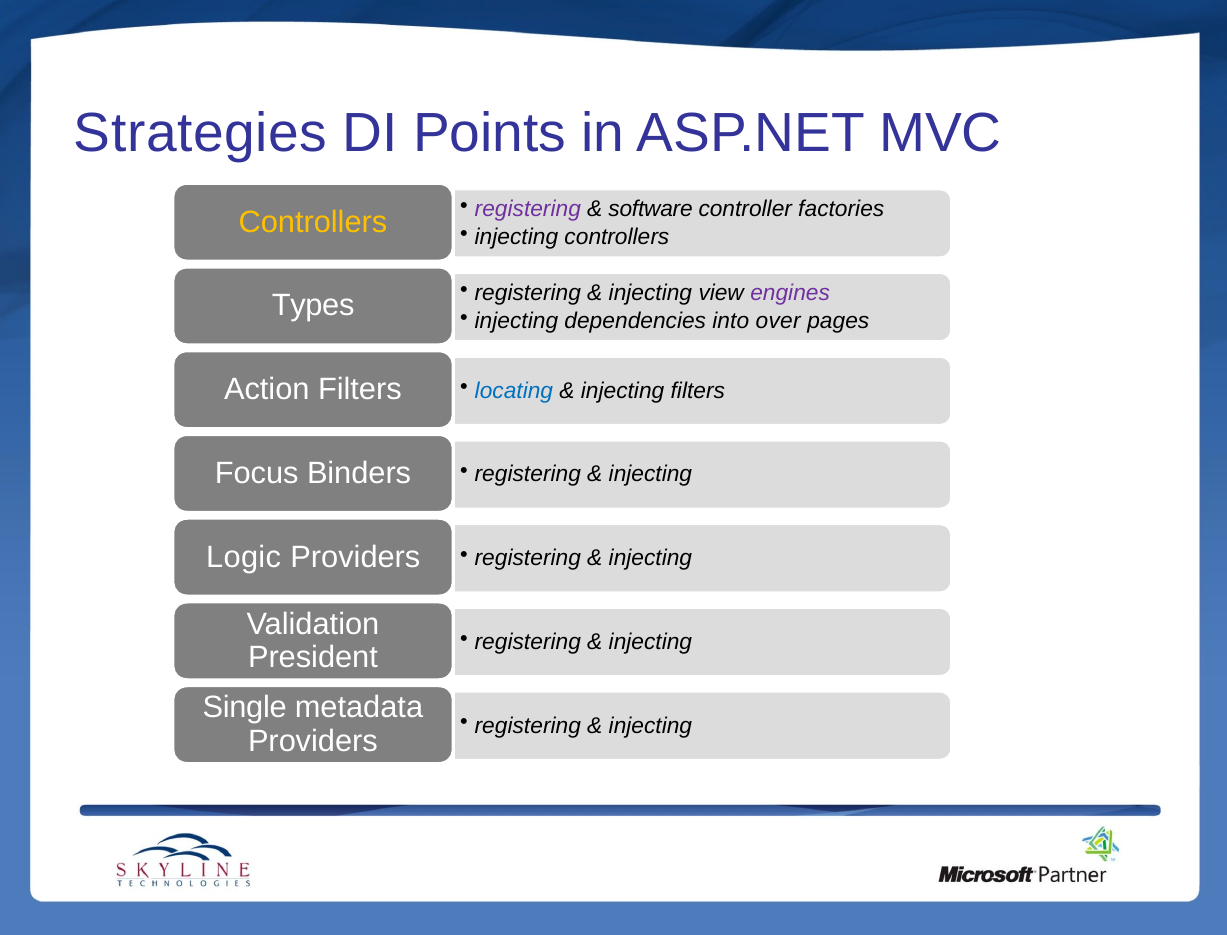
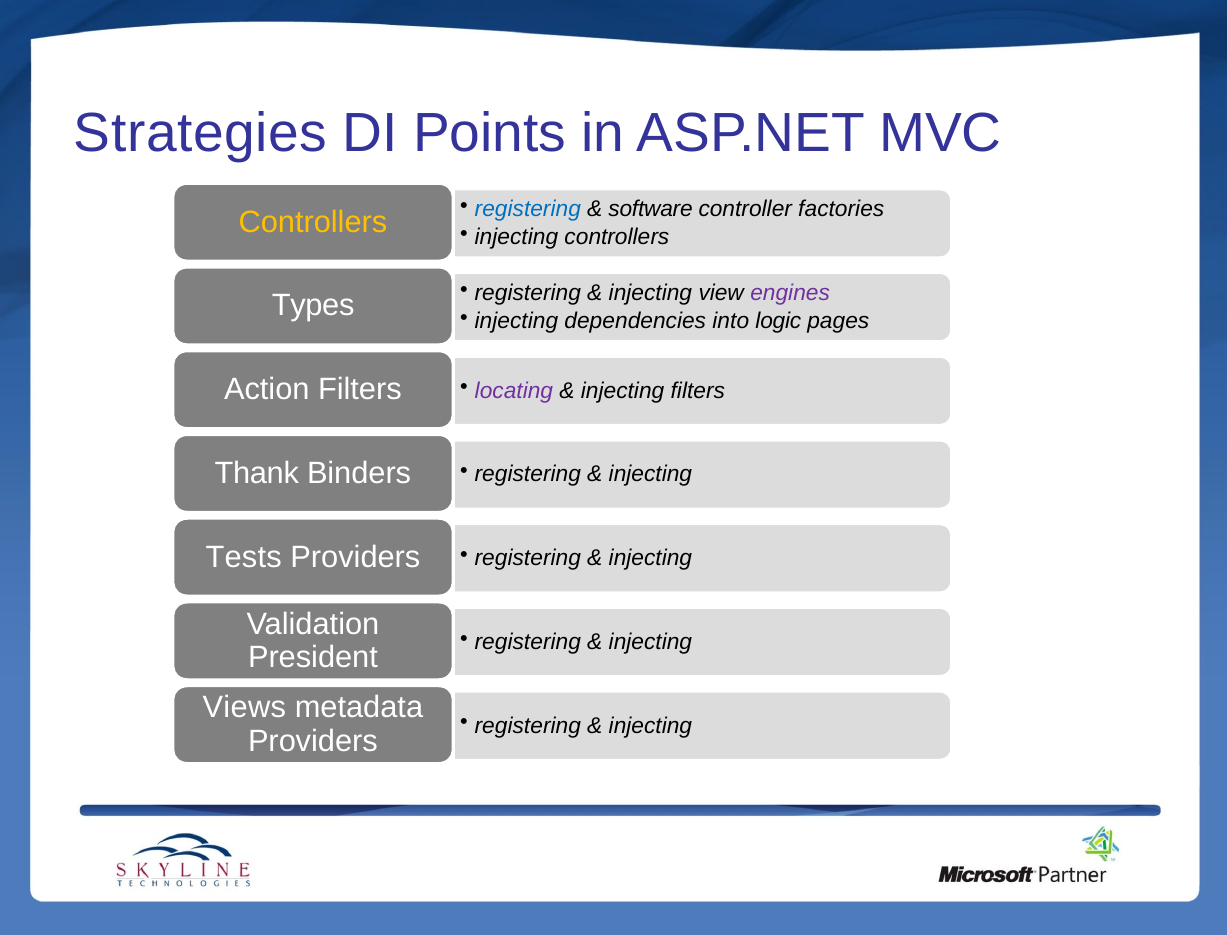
registering colour: purple -> blue (528, 209)
over: over -> logic (778, 321)
locating colour: blue -> purple (514, 391)
Focus: Focus -> Thank (257, 473)
Logic: Logic -> Tests (244, 557)
Single: Single -> Views (244, 708)
